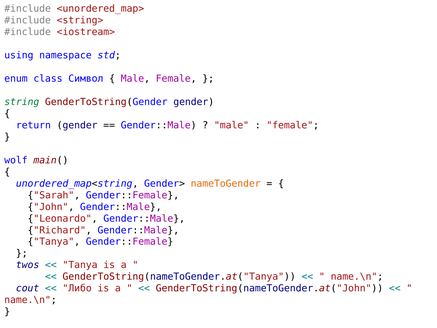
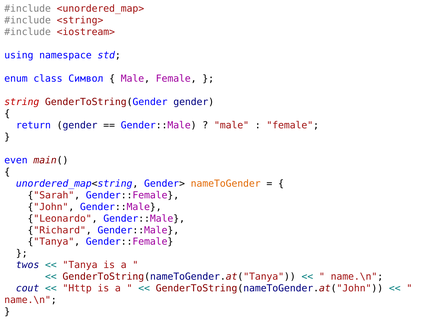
string colour: green -> red (22, 102)
wolf: wolf -> even (16, 160)
Либо: Либо -> Http (77, 288)
